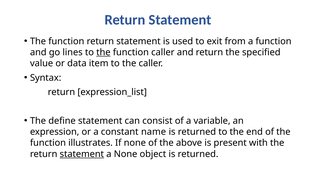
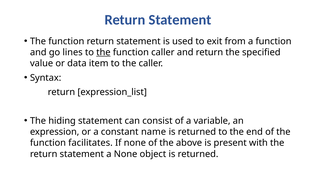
define: define -> hiding (62, 121)
illustrates: illustrates -> facilitates (90, 143)
statement underline: present -> none (82, 154)
